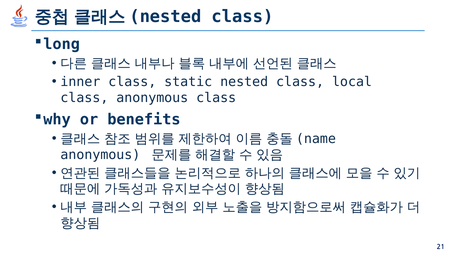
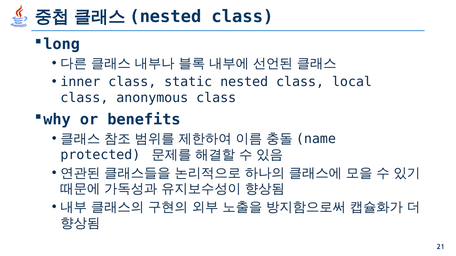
anonymous: anonymous -> protected (100, 155)
